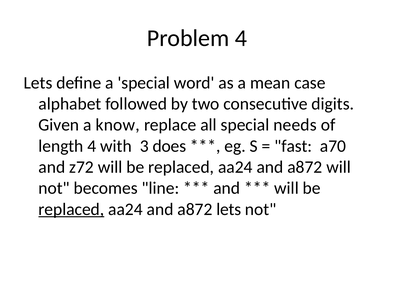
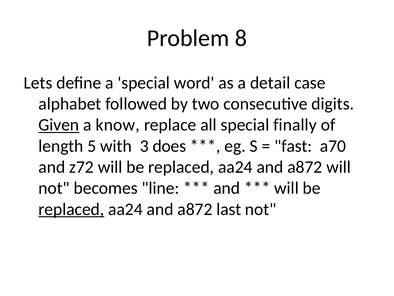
Problem 4: 4 -> 8 (241, 38)
mean: mean -> detail (270, 83)
Given underline: none -> present (59, 125)
needs: needs -> finally (295, 125)
length 4: 4 -> 5 (92, 146)
a872 lets: lets -> last (229, 209)
